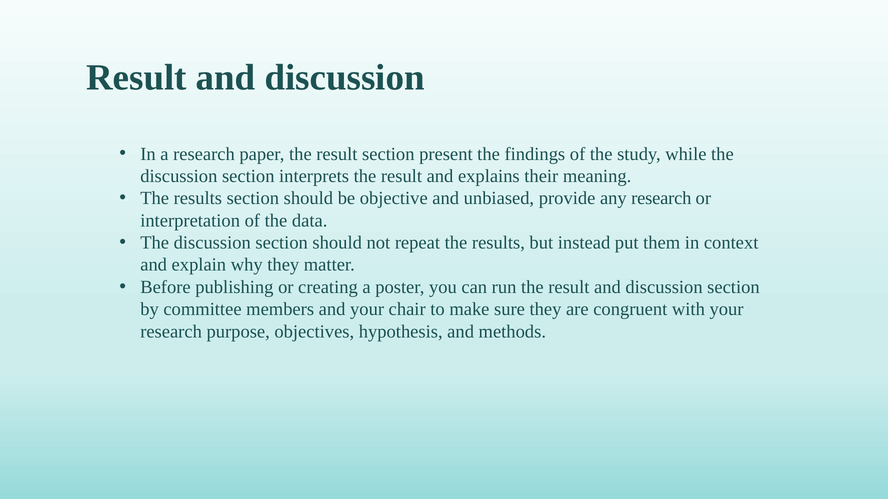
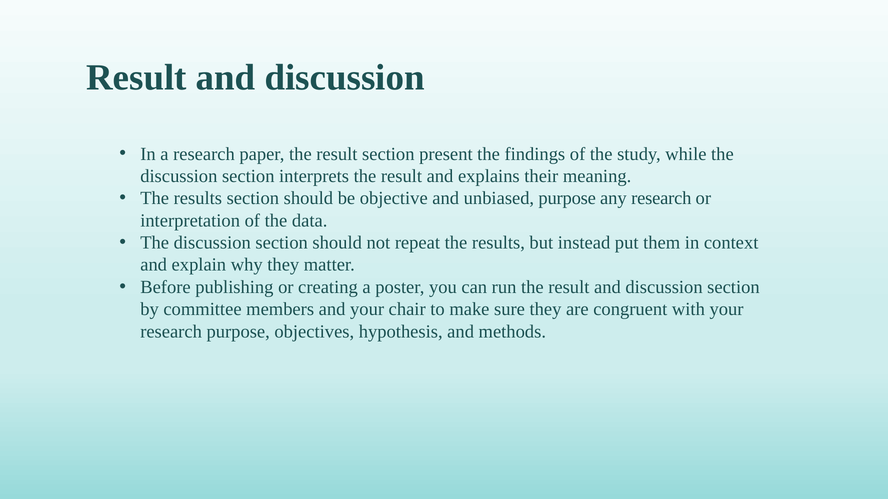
unbiased provide: provide -> purpose (567, 199)
